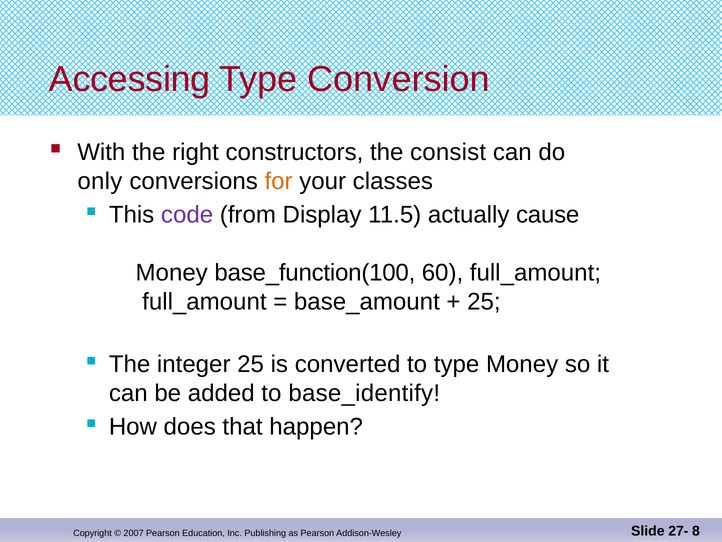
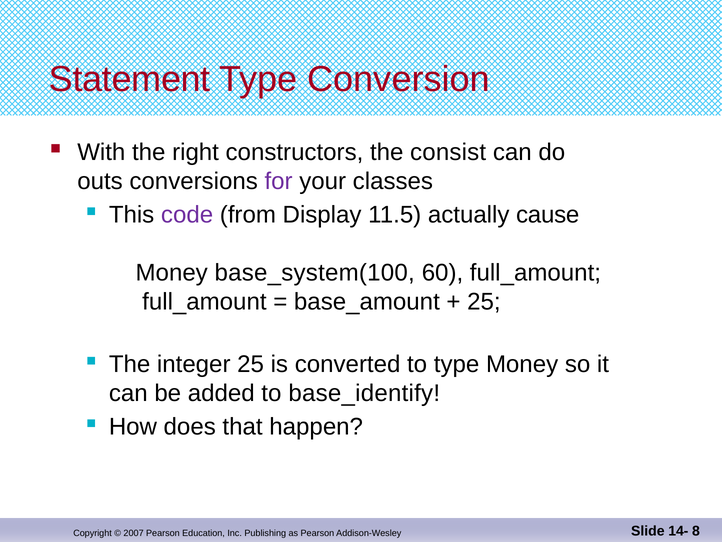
Accessing: Accessing -> Statement (130, 80)
only: only -> outs (100, 181)
for colour: orange -> purple (279, 181)
base_function(100: base_function(100 -> base_system(100 (315, 272)
27-: 27- -> 14- (678, 530)
